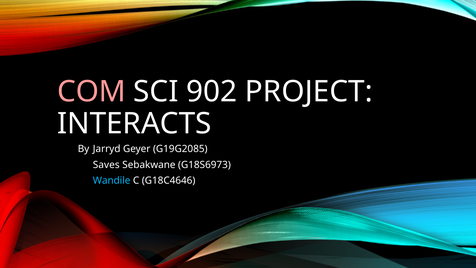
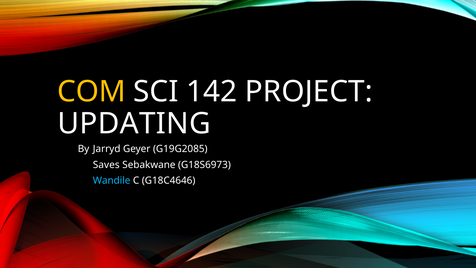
COM colour: pink -> yellow (91, 91)
902: 902 -> 142 (212, 91)
INTERACTS: INTERACTS -> UPDATING (134, 124)
